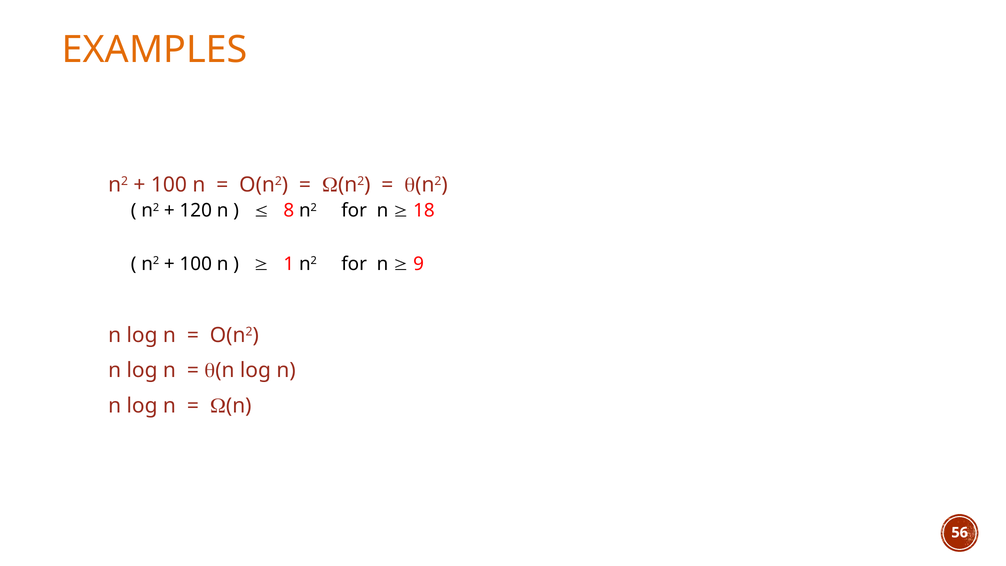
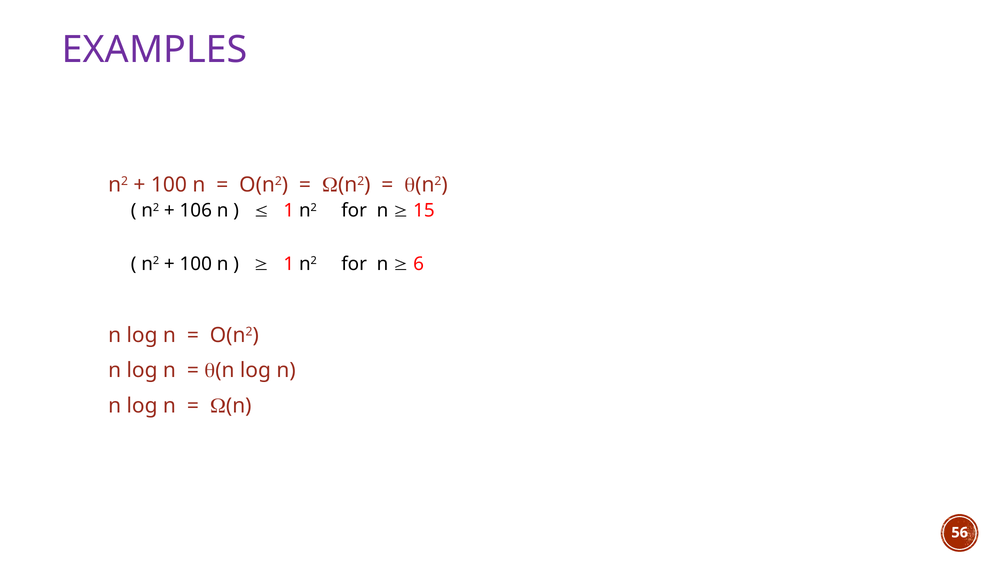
EXAMPLES colour: orange -> purple (155, 50)
120: 120 -> 106 (196, 210)
8: 8 -> 1 (289, 210)
18: 18 -> 15 (424, 210)
9: 9 -> 6 (419, 264)
